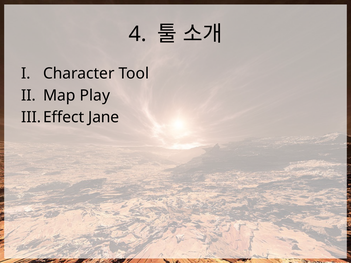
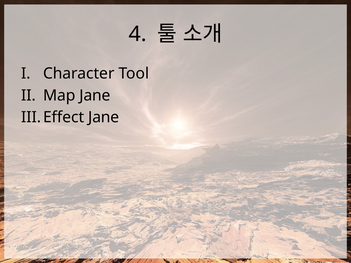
Map Play: Play -> Jane (95, 95)
